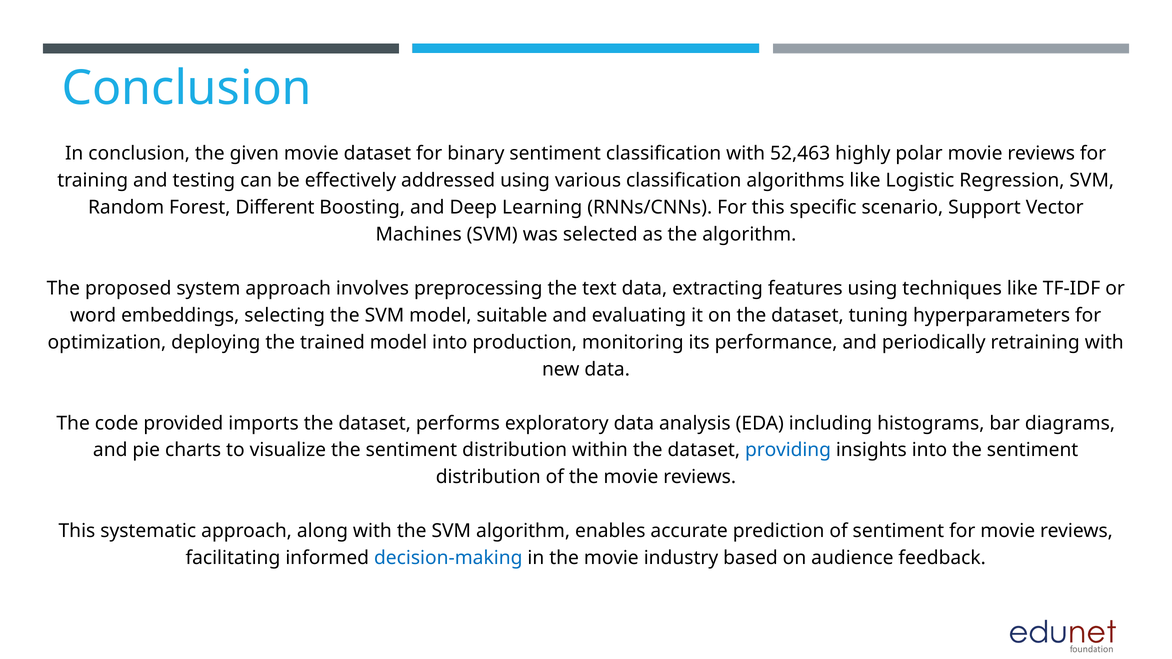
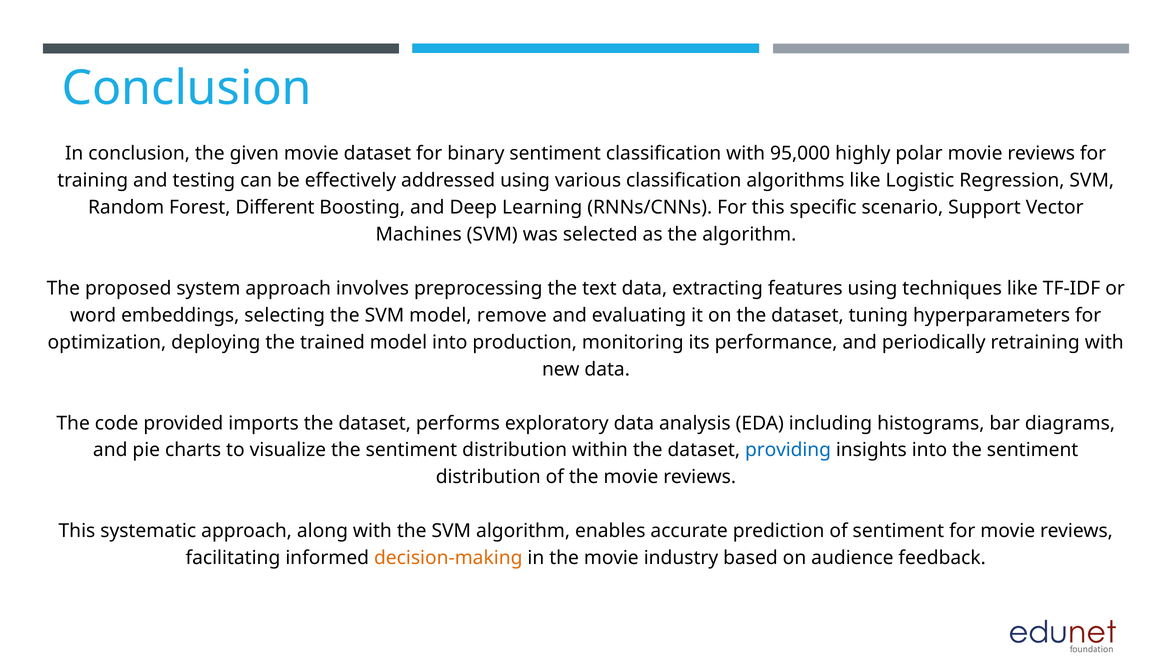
52,463: 52,463 -> 95,000 (800, 154)
suitable: suitable -> remove (512, 315)
decision-making colour: blue -> orange (448, 558)
